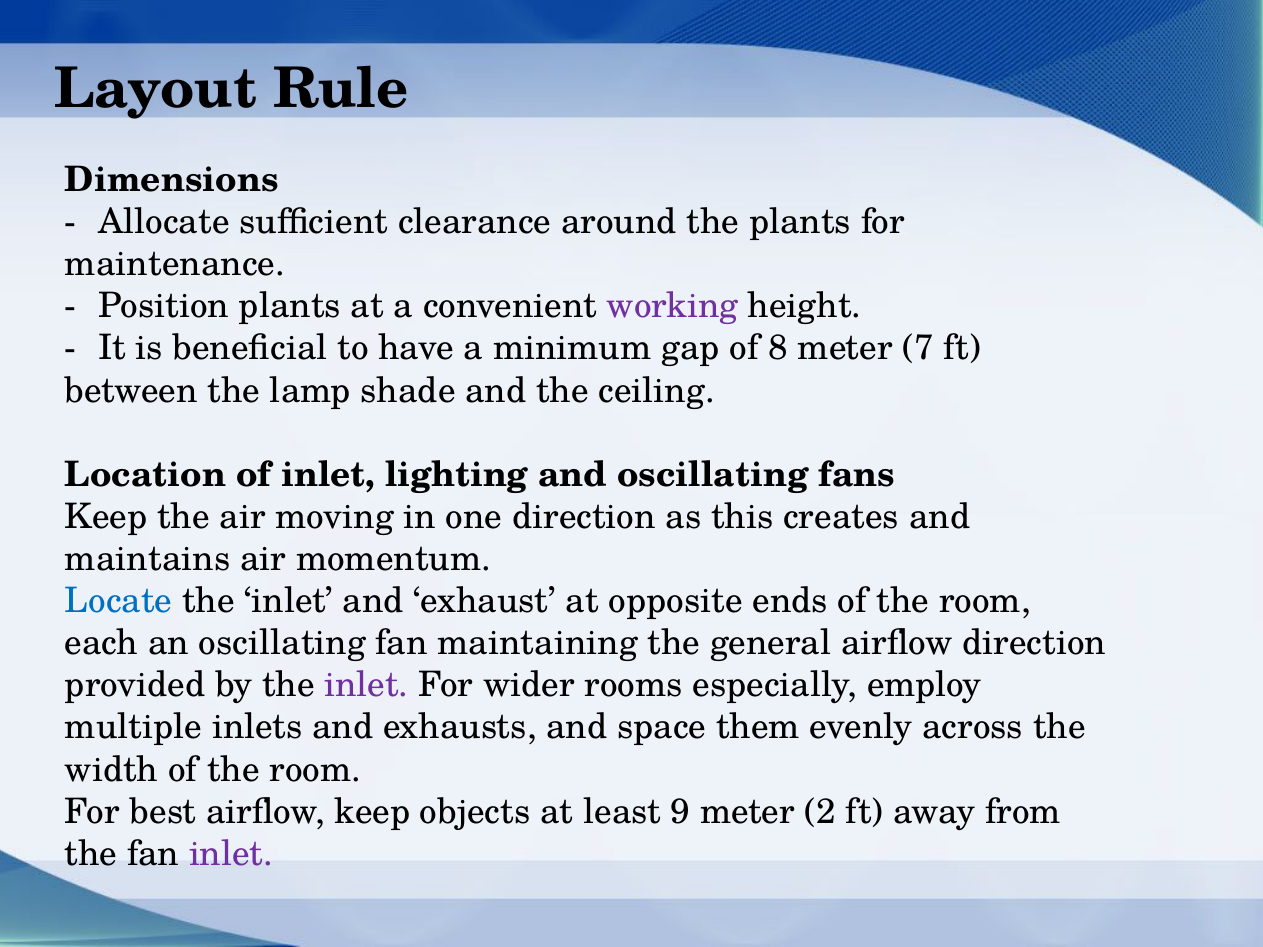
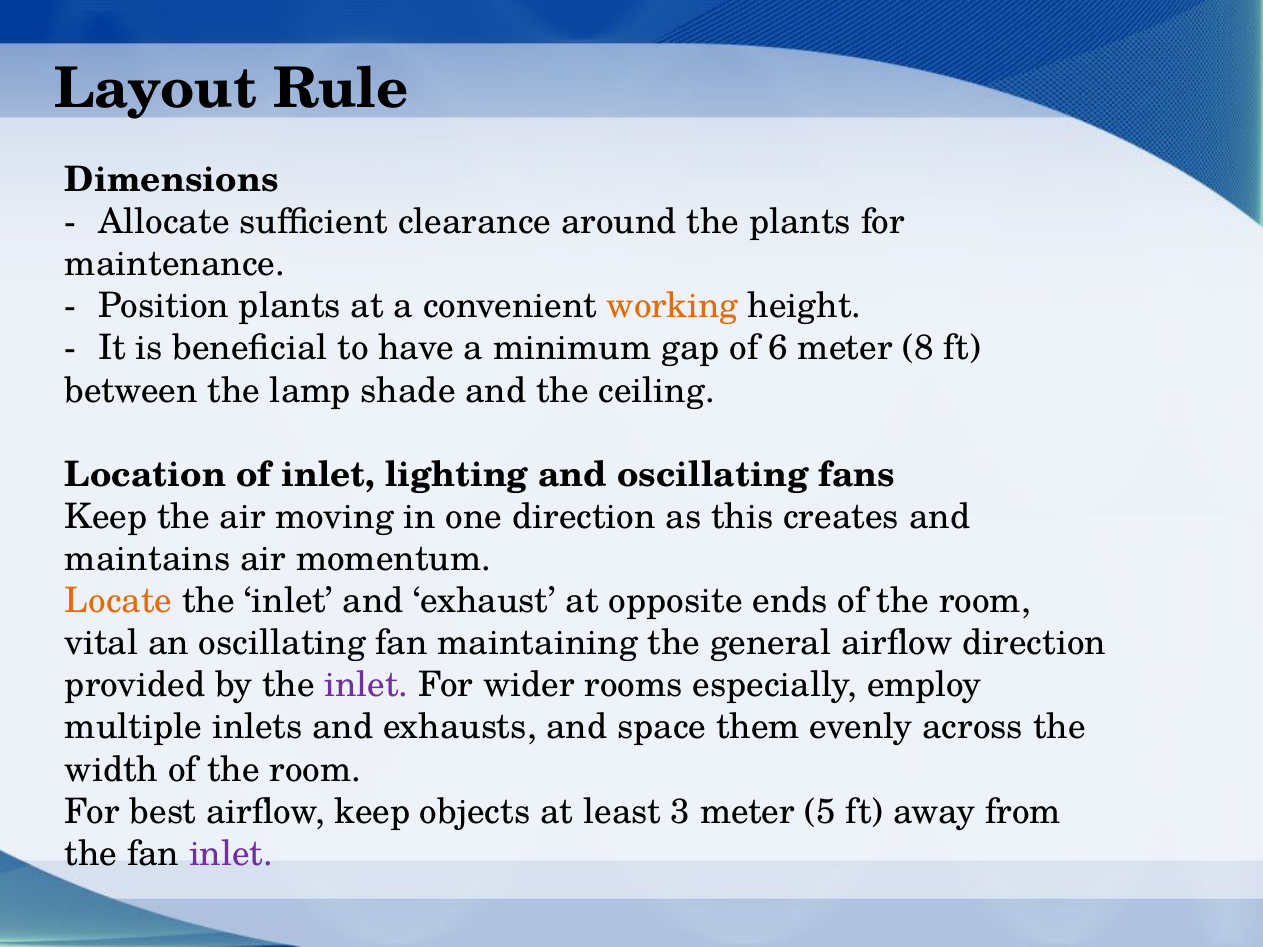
working colour: purple -> orange (673, 306)
8: 8 -> 6 (779, 348)
7: 7 -> 8 (918, 348)
Locate colour: blue -> orange (119, 601)
each: each -> vital (102, 643)
9: 9 -> 3 (680, 812)
2: 2 -> 5 (821, 812)
